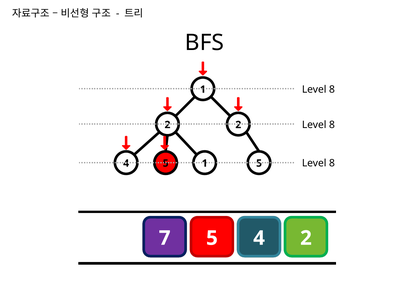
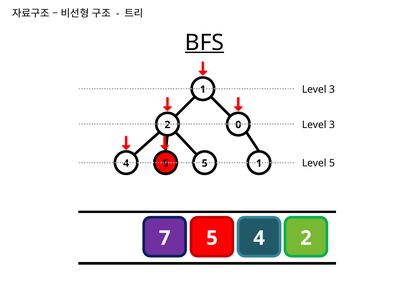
BFS underline: none -> present (205, 43)
8: 8 -> 3 (332, 90)
8: 8 -> 3 (332, 125)
2 2: 2 -> 0 (238, 125)
8: 8 -> 5 (332, 164)
4 1: 1 -> 5 (205, 164)
5 5: 5 -> 1 (259, 164)
